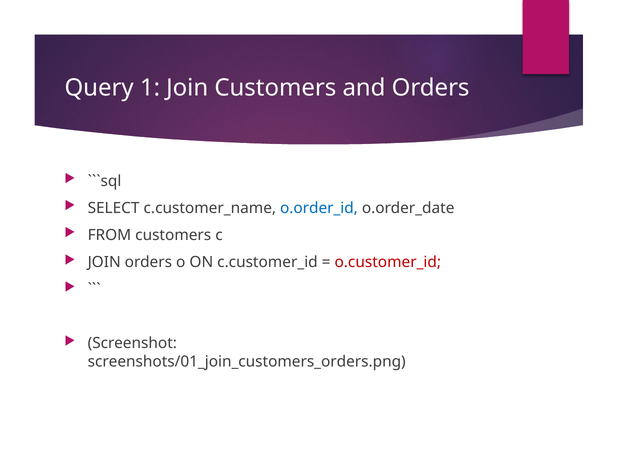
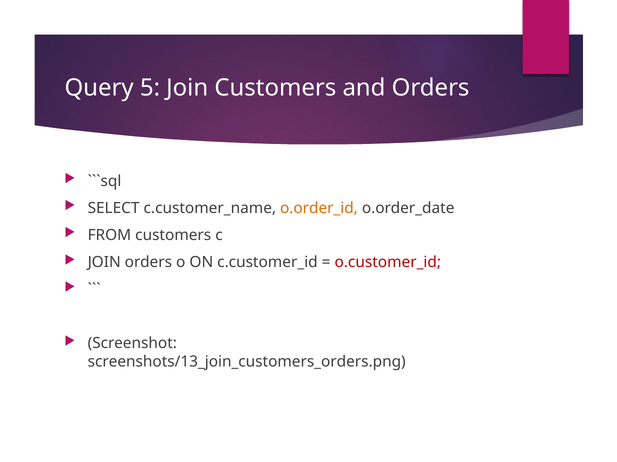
1: 1 -> 5 (150, 88)
o.order_id colour: blue -> orange (319, 208)
screenshots/01_join_customers_orders.png: screenshots/01_join_customers_orders.png -> screenshots/13_join_customers_orders.png (247, 362)
